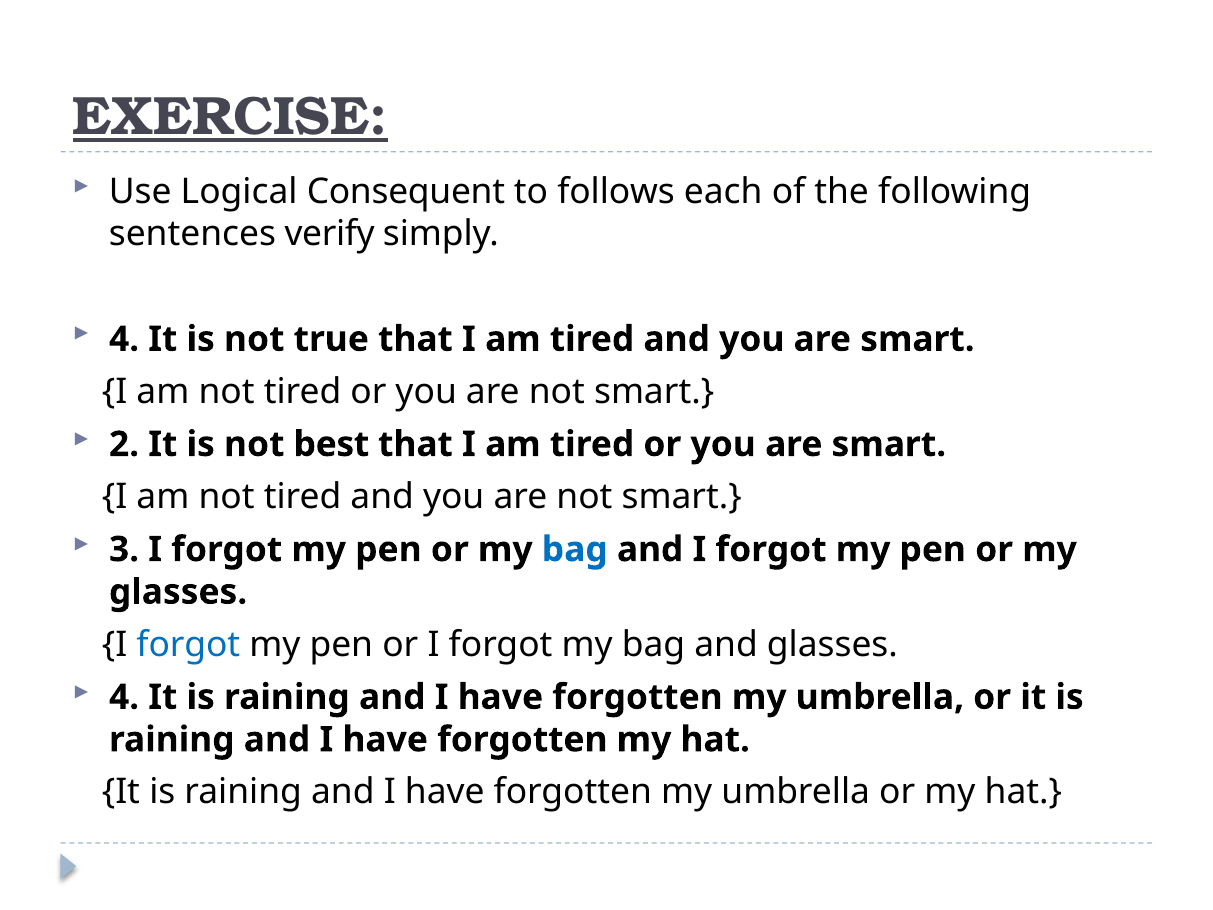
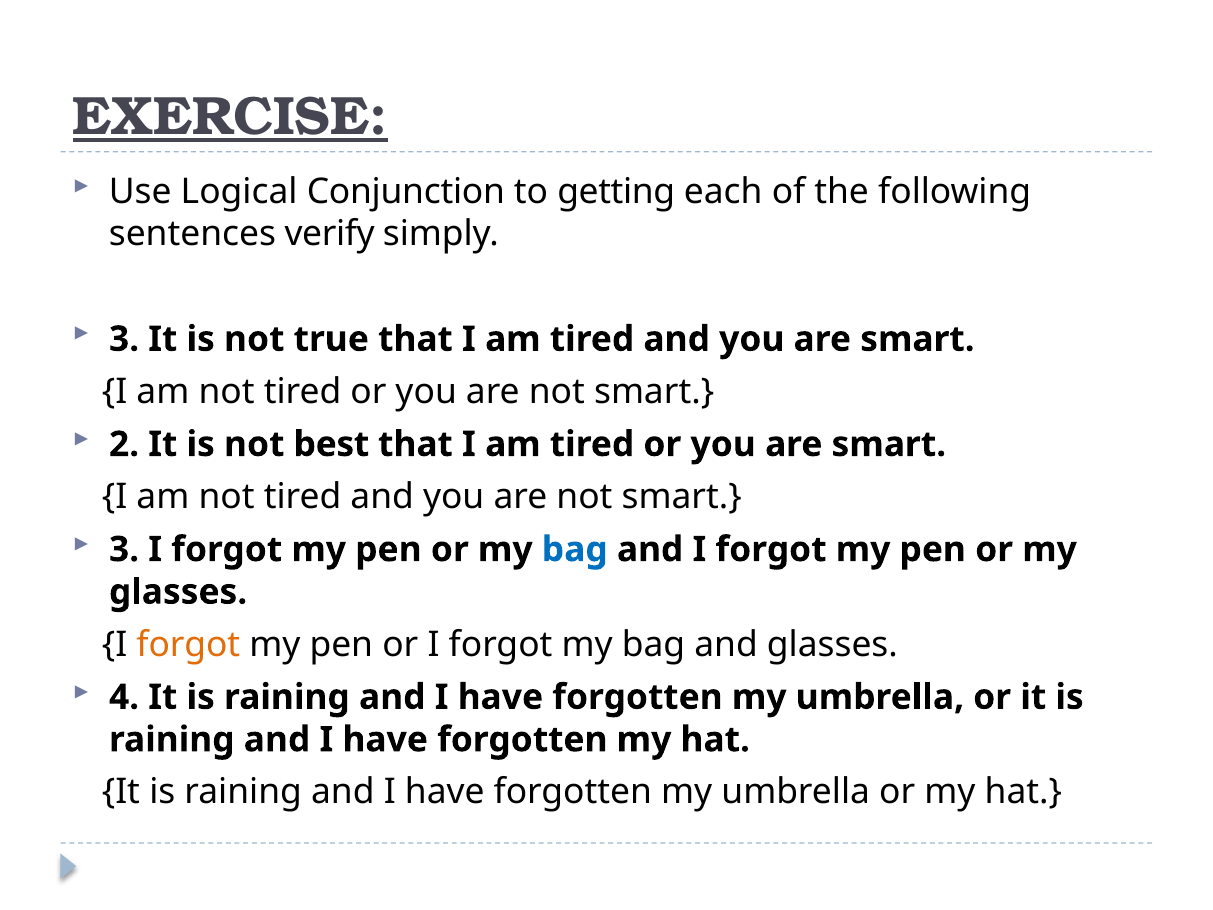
Consequent: Consequent -> Conjunction (406, 191)
follows: follows -> getting (616, 191)
4: 4 -> 3 (124, 339)
forgot colour: blue -> orange (188, 644)
